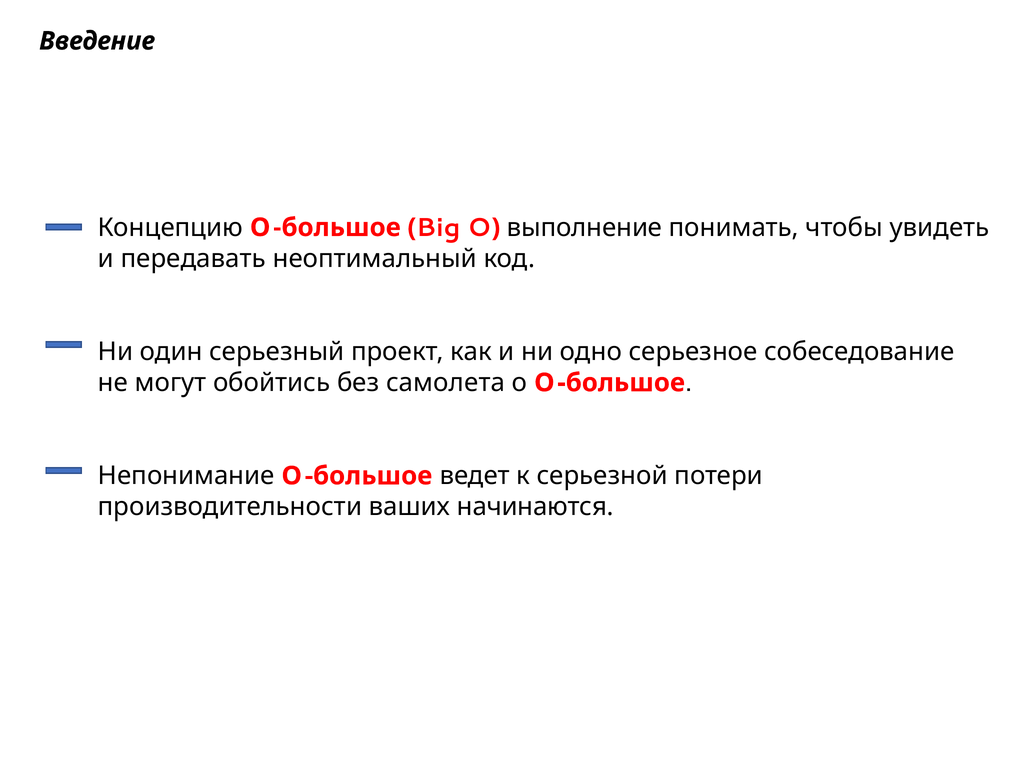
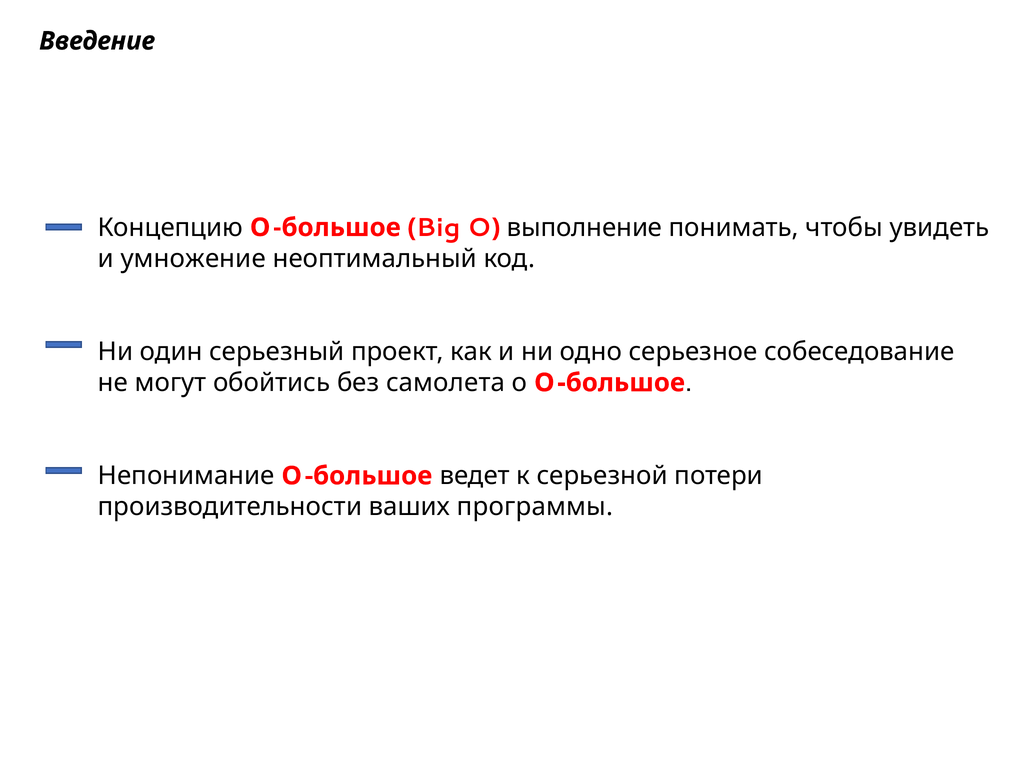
передавать: передавать -> умножение (193, 259)
начинаются: начинаются -> программы (535, 507)
